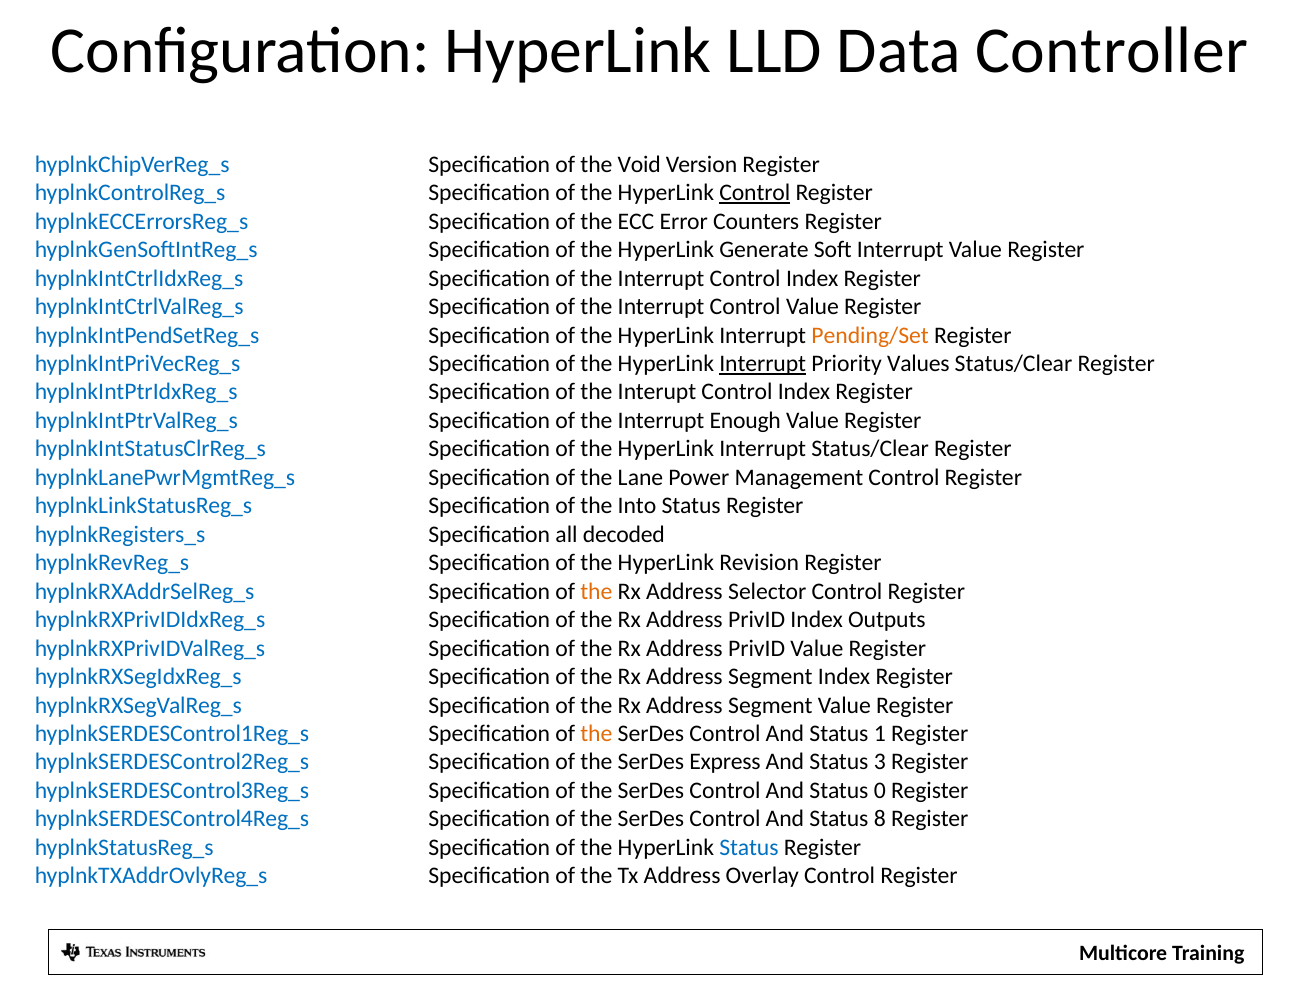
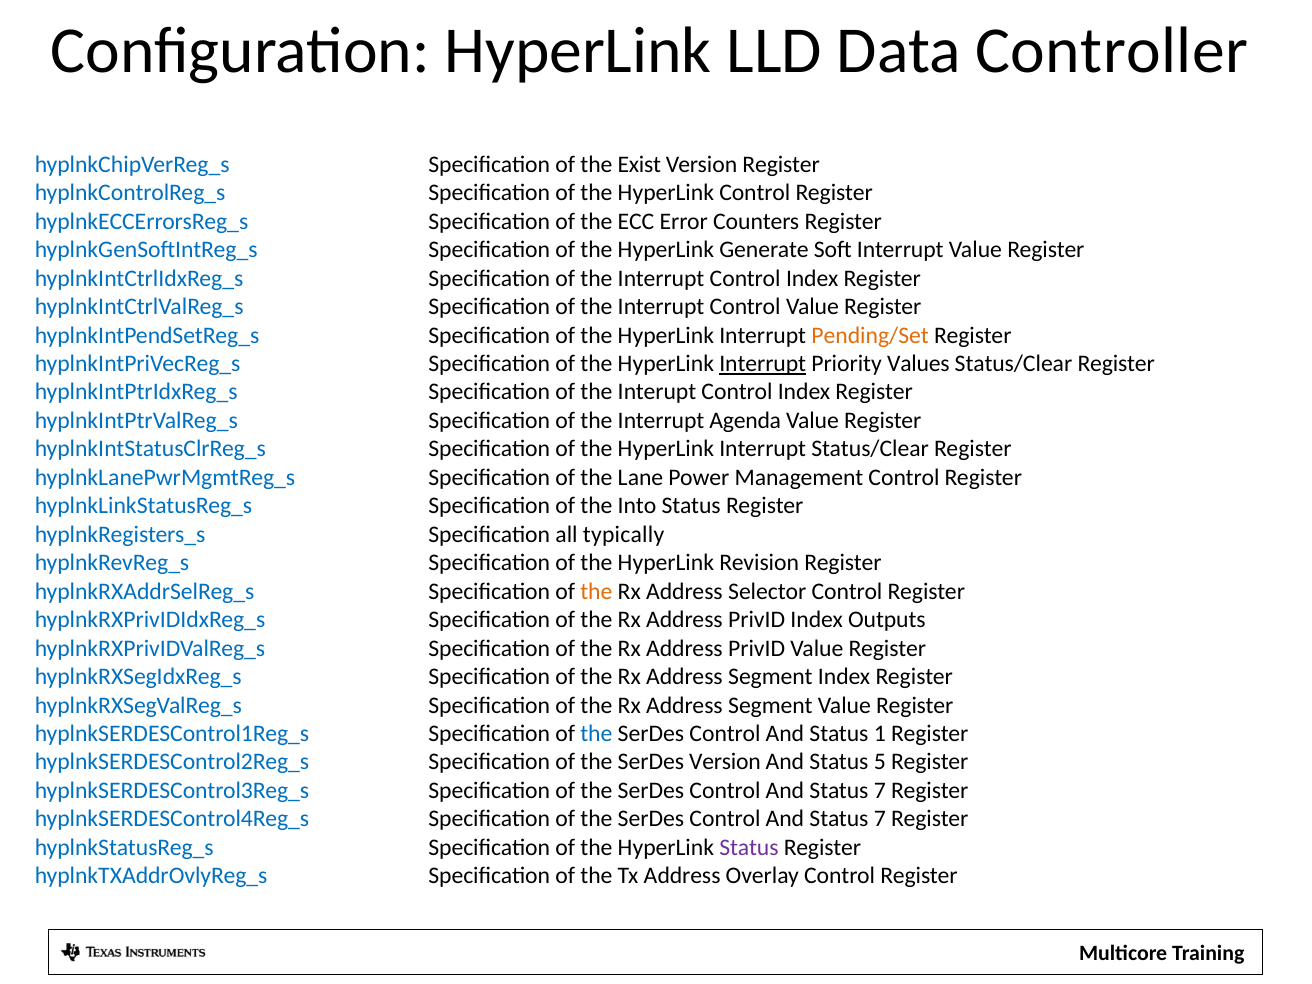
Void: Void -> Exist (639, 164)
Control underline: present -> none (755, 193)
Enough: Enough -> Agenda (745, 421)
decoded: decoded -> typically (624, 534)
the colour: orange -> blue (596, 734)
SerDes Express: Express -> Version (725, 762)
3: 3 -> 5 (880, 762)
0: 0 -> 7 (880, 791)
8: 8 -> 7 (880, 819)
Status colour: blue -> purple (749, 848)
